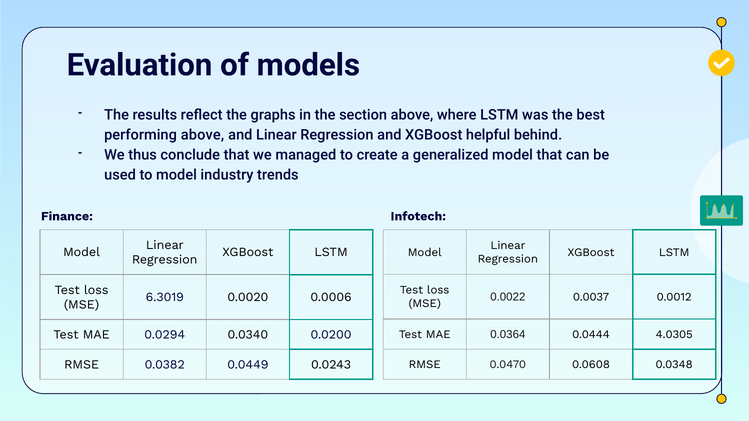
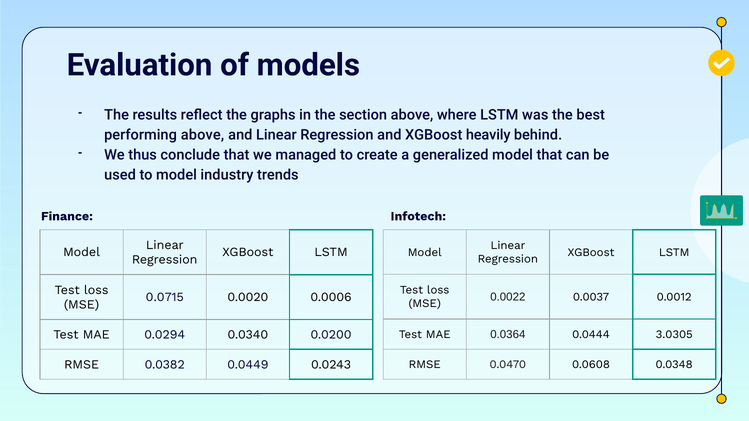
helpful: helpful -> heavily (488, 135)
6.3019: 6.3019 -> 0.0715 (165, 297)
4.0305: 4.0305 -> 3.0305 (674, 335)
